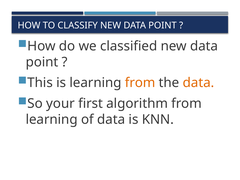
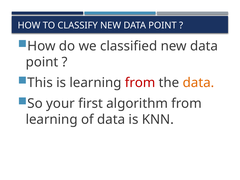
from colour: orange -> red (140, 83)
